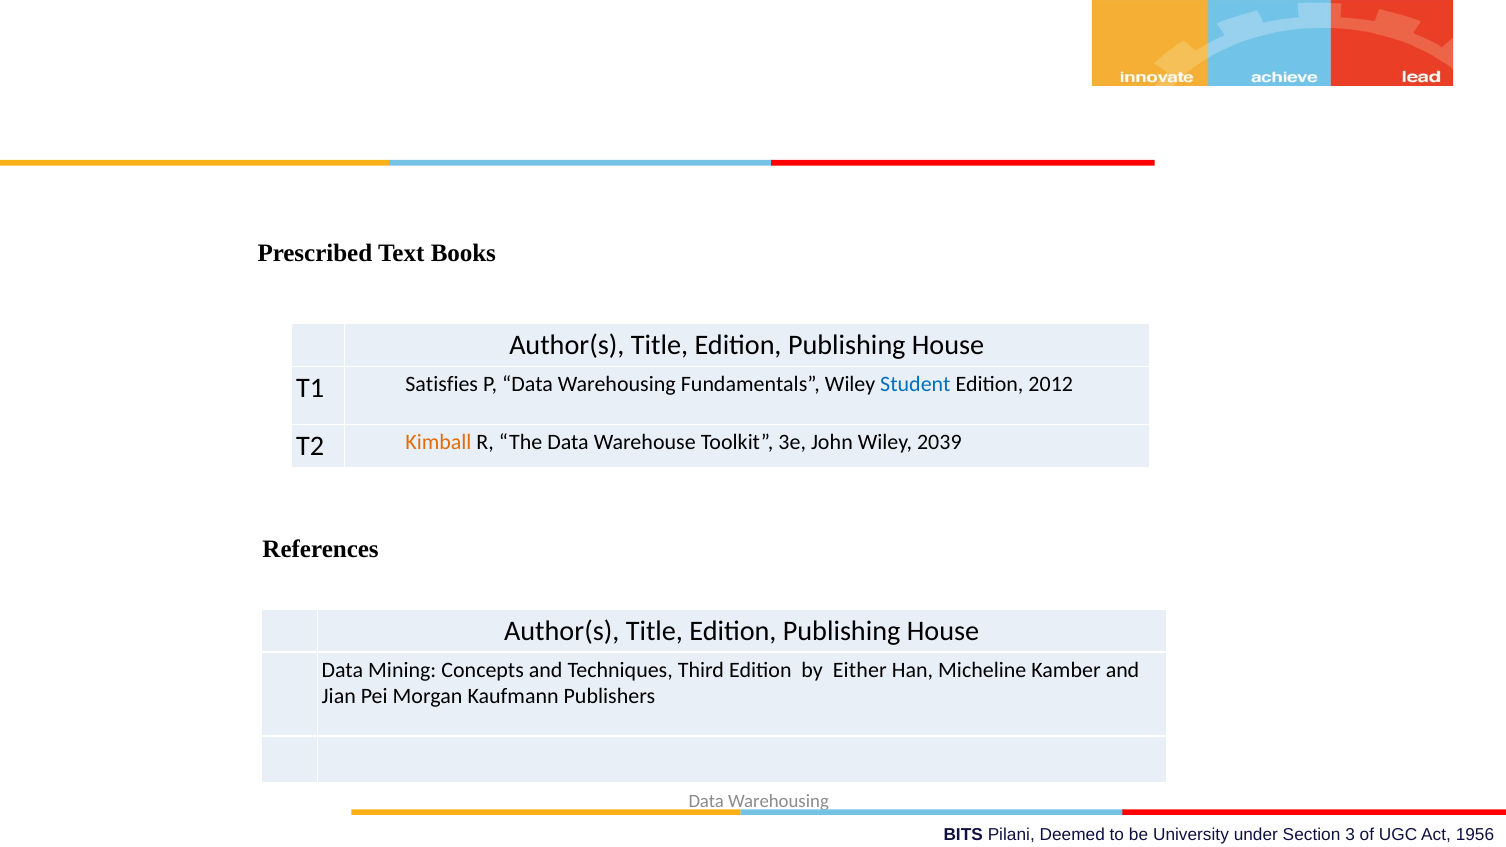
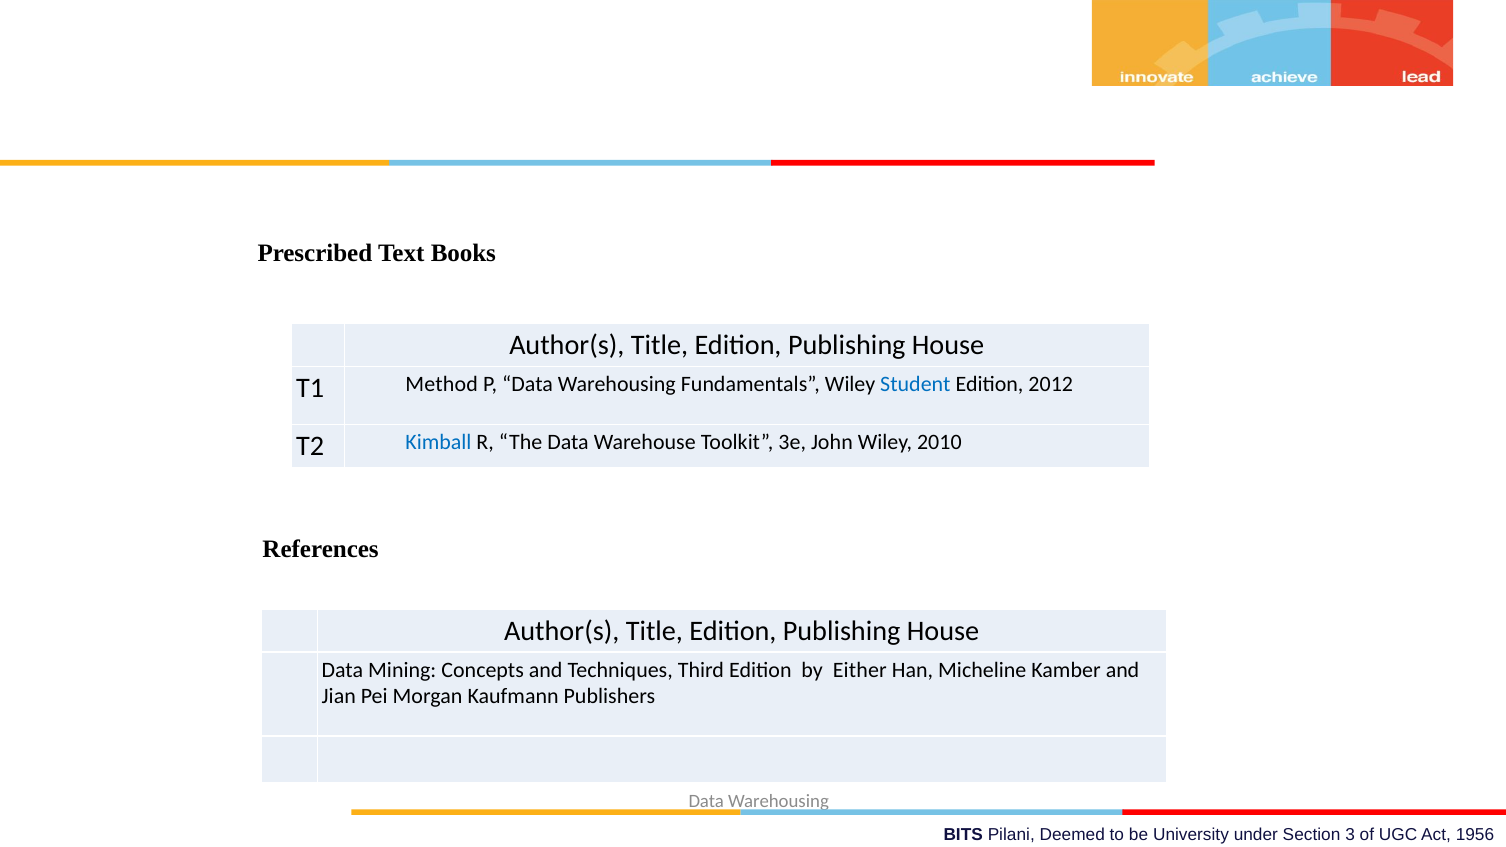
Satisfies: Satisfies -> Method (442, 384)
Kimball colour: orange -> blue (438, 443)
2039: 2039 -> 2010 (939, 443)
